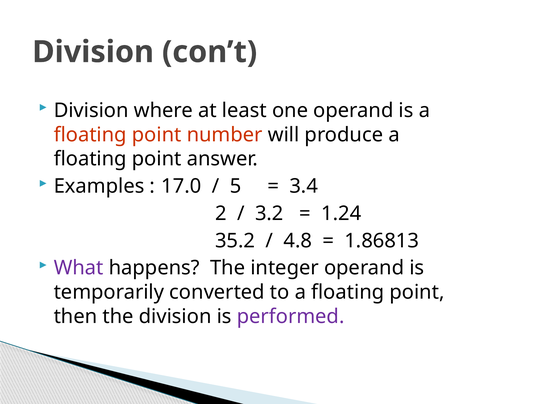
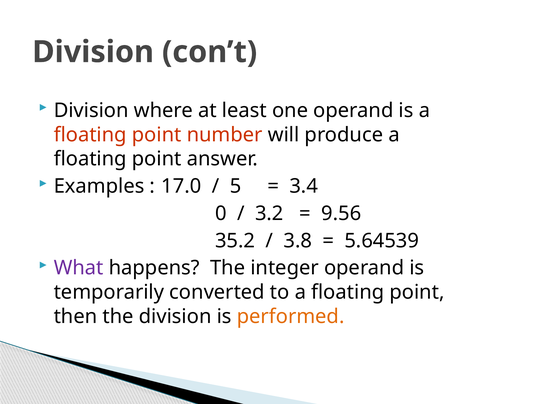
2: 2 -> 0 (221, 213)
1.24: 1.24 -> 9.56 (341, 213)
4.8: 4.8 -> 3.8 (298, 240)
1.86813: 1.86813 -> 5.64539 (382, 240)
performed colour: purple -> orange (291, 316)
